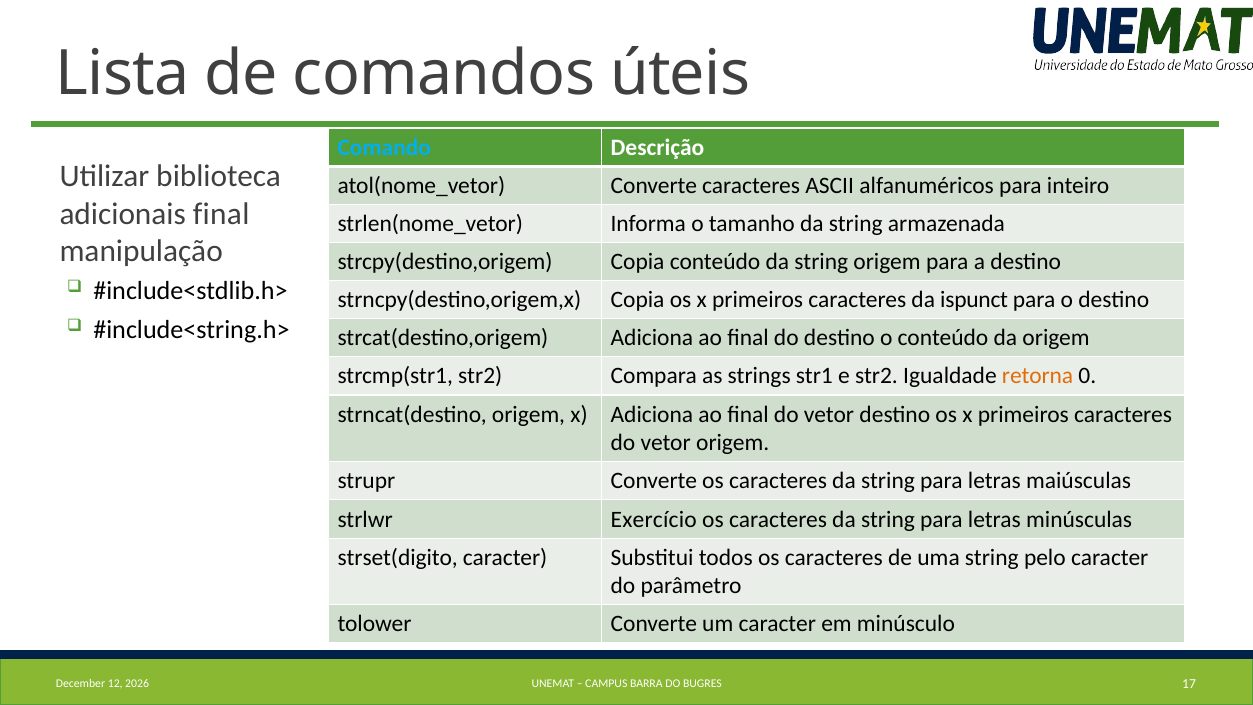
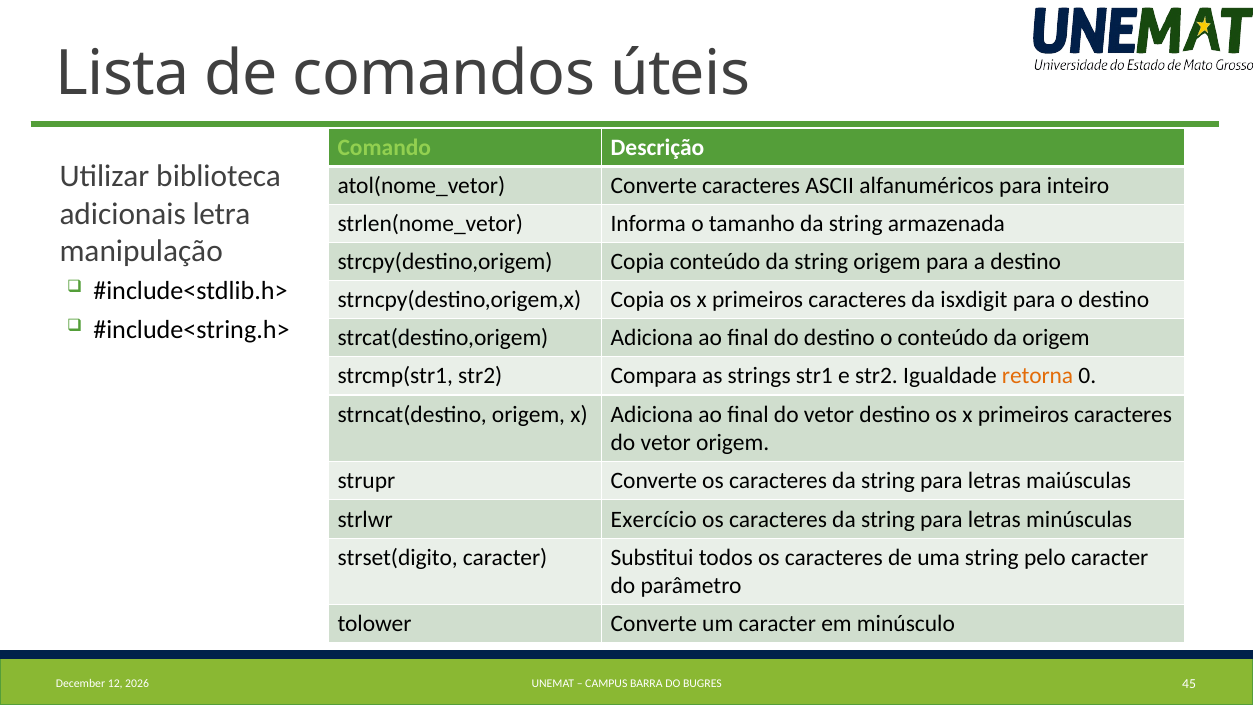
Comando colour: light blue -> light green (384, 147)
adicionais final: final -> letra (221, 214)
ispunct: ispunct -> isxdigit (974, 300)
17: 17 -> 45 (1189, 683)
